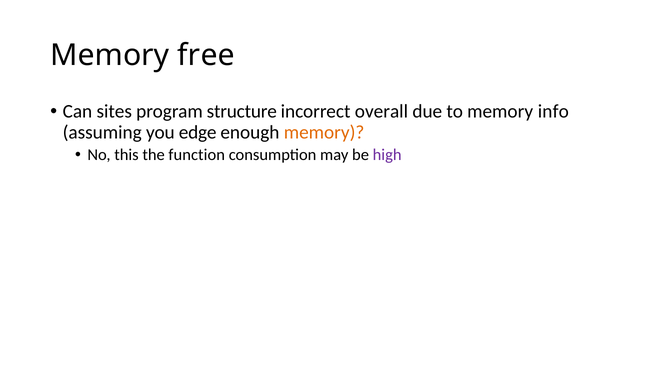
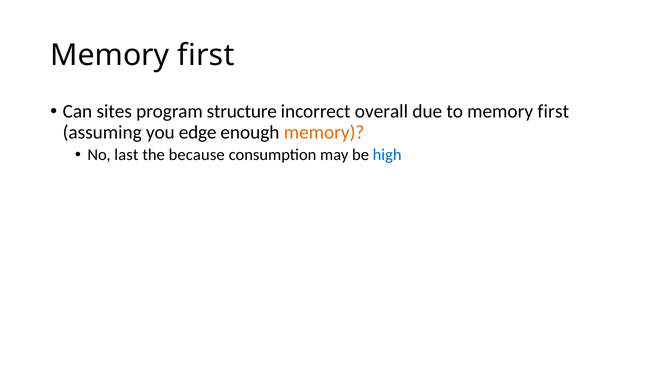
free: free -> first (206, 55)
to memory info: info -> first (553, 112)
this: this -> last (126, 155)
function: function -> because (197, 155)
high colour: purple -> blue (387, 155)
